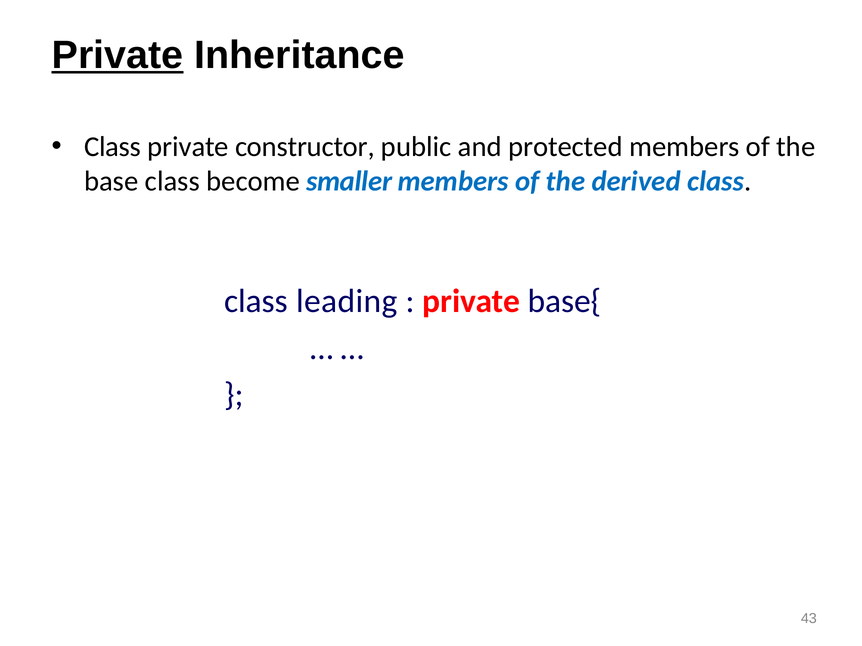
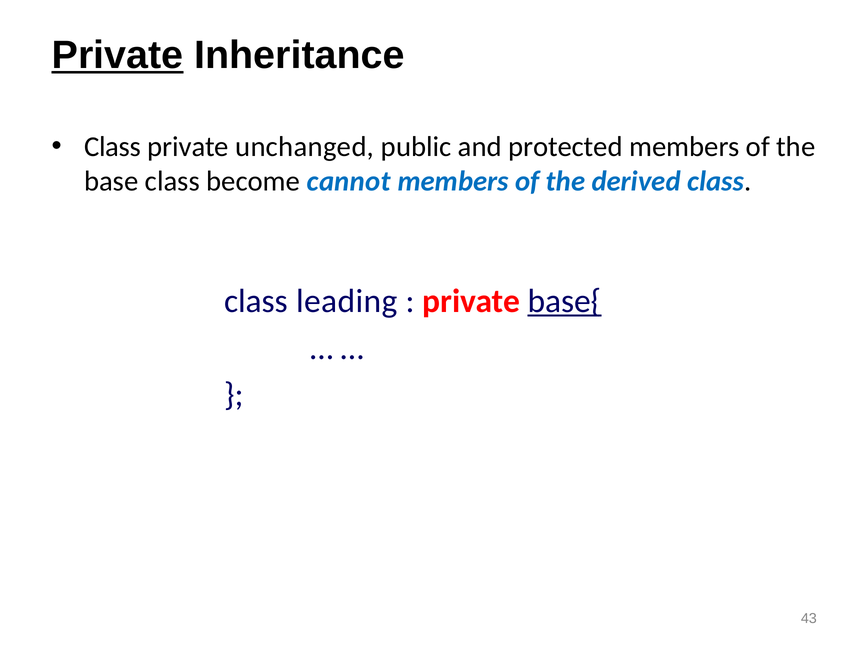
constructor: constructor -> unchanged (305, 147)
smaller: smaller -> cannot (349, 182)
base{ underline: none -> present (564, 301)
